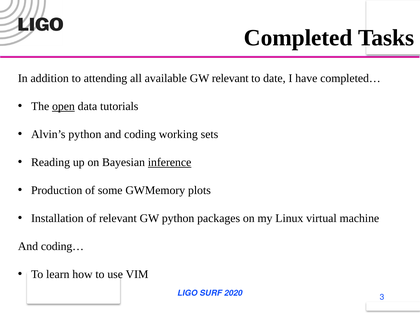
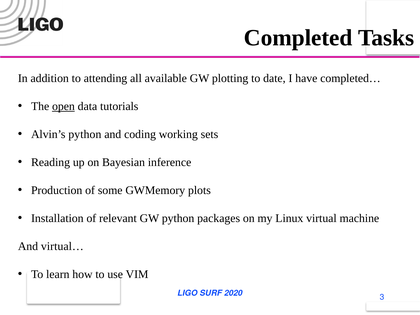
GW relevant: relevant -> plotting (230, 78)
inference underline: present -> none (170, 162)
coding…: coding… -> virtual… (62, 246)
